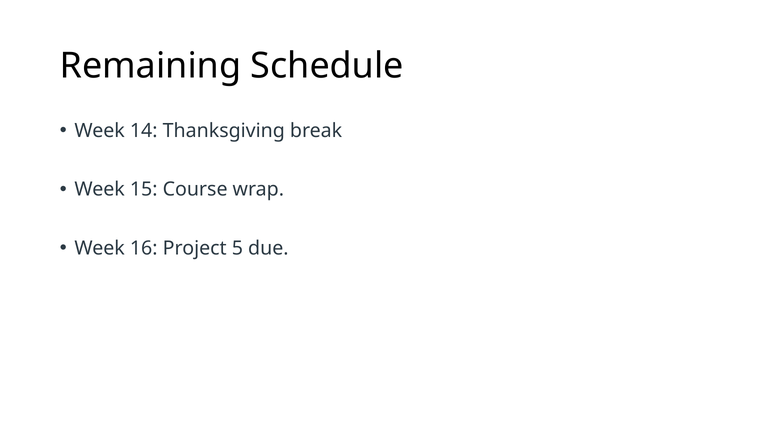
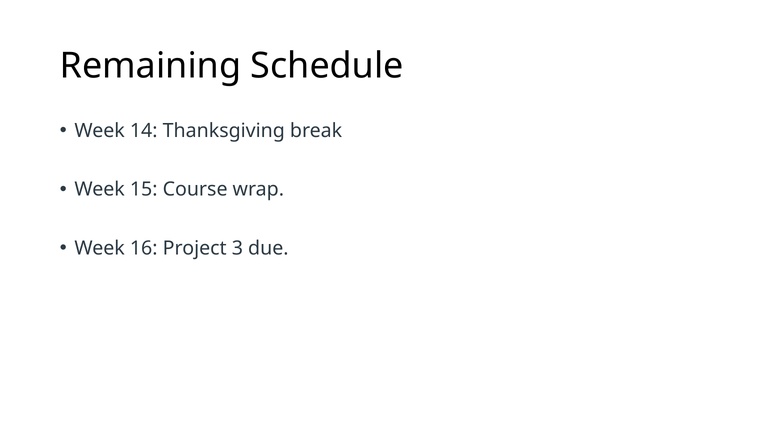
5: 5 -> 3 (237, 248)
